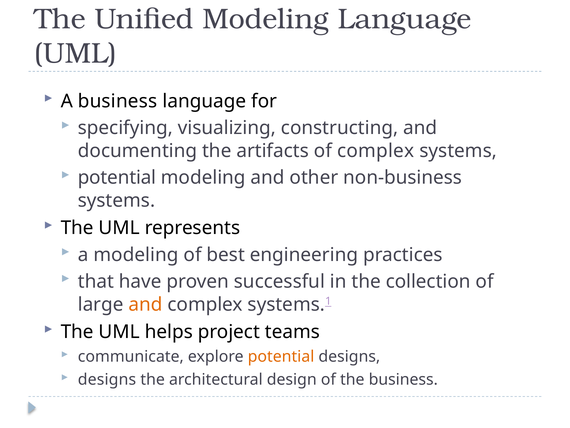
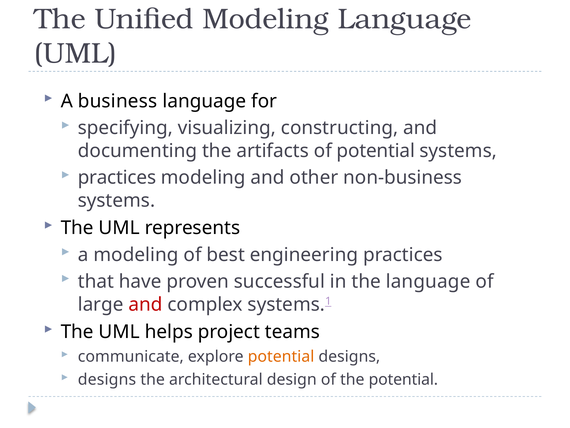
of complex: complex -> potential (376, 151)
potential: potential -> practices (117, 177)
the collection: collection -> language (428, 281)
and colour: orange -> red (145, 304)
the business: business -> potential (403, 379)
